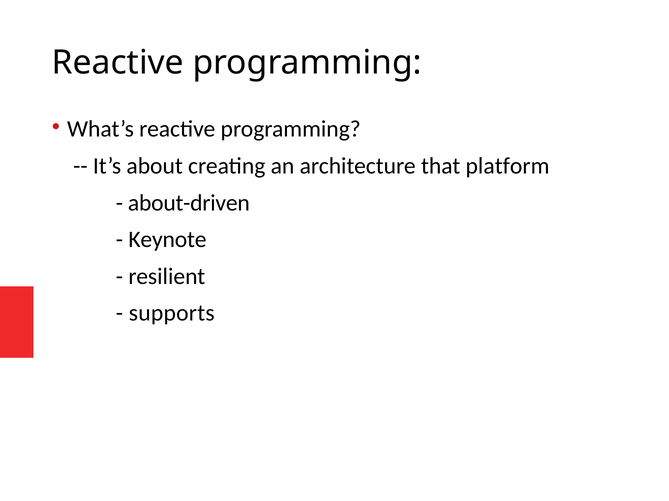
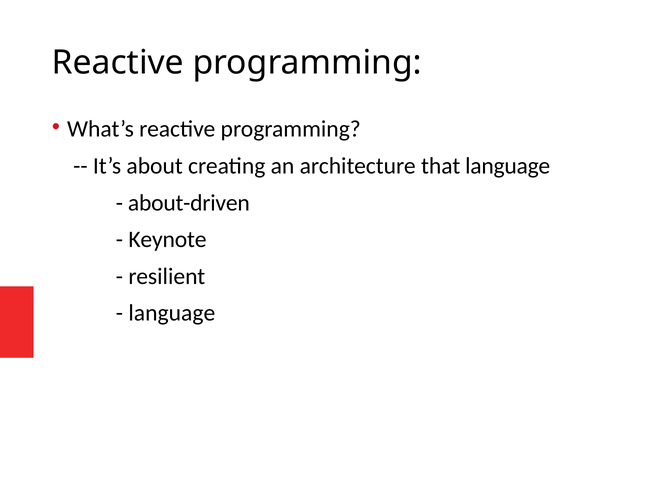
that platform: platform -> language (508, 166)
supports: supports -> language (172, 313)
